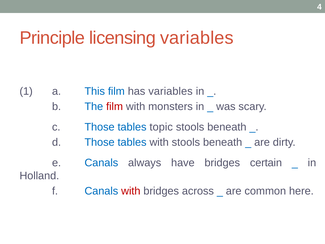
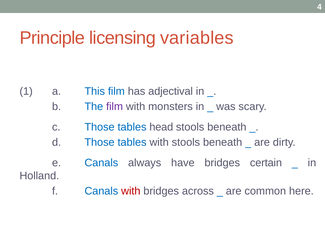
has variables: variables -> adjectival (171, 91)
film colour: red -> purple (115, 106)
topic: topic -> head (161, 127)
